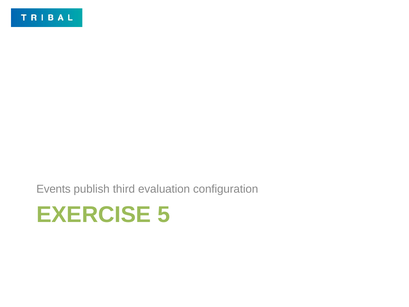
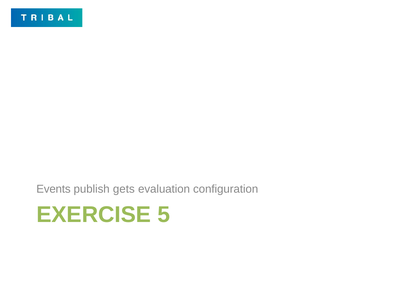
third: third -> gets (124, 189)
